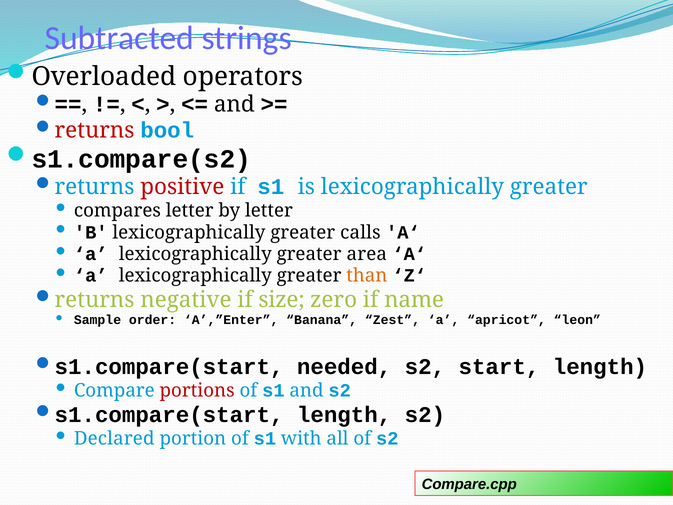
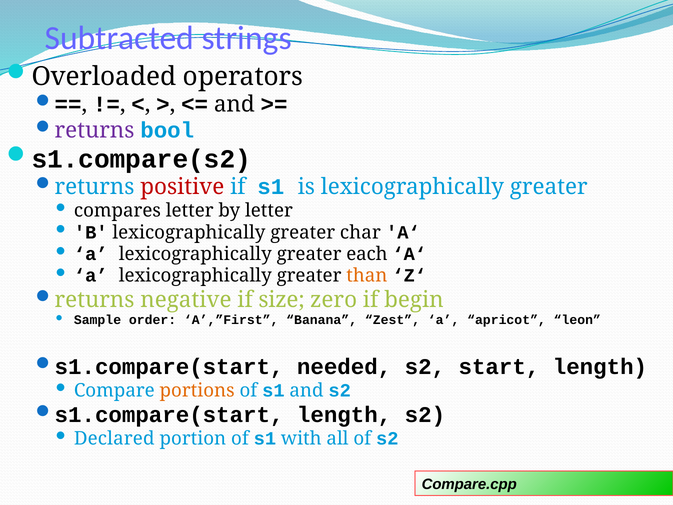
returns colour: red -> purple (95, 130)
calls: calls -> char (360, 232)
area: area -> each (367, 254)
name: name -> begin (414, 300)
A’,”Enter: A’,”Enter -> A’,”First (231, 320)
portions colour: red -> orange (197, 391)
